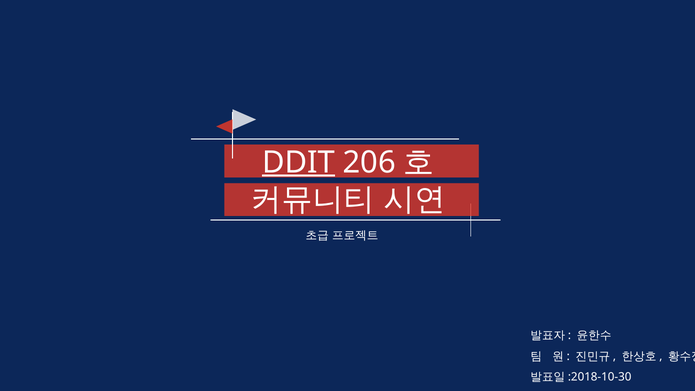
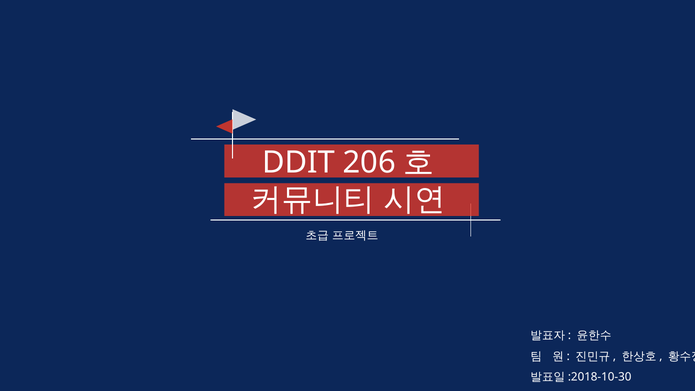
DDIT underline: present -> none (298, 162)
